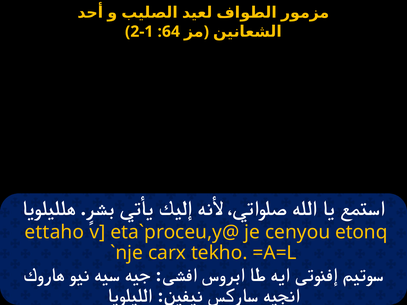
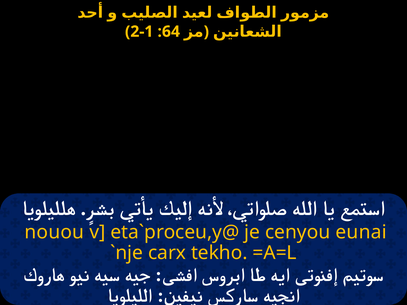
ettaho: ettaho -> nouou (54, 232)
etonq: etonq -> eunai (361, 232)
